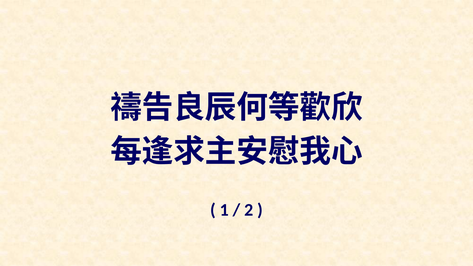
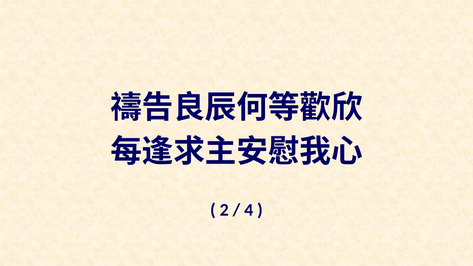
1: 1 -> 2 (224, 210)
2: 2 -> 4 (249, 210)
